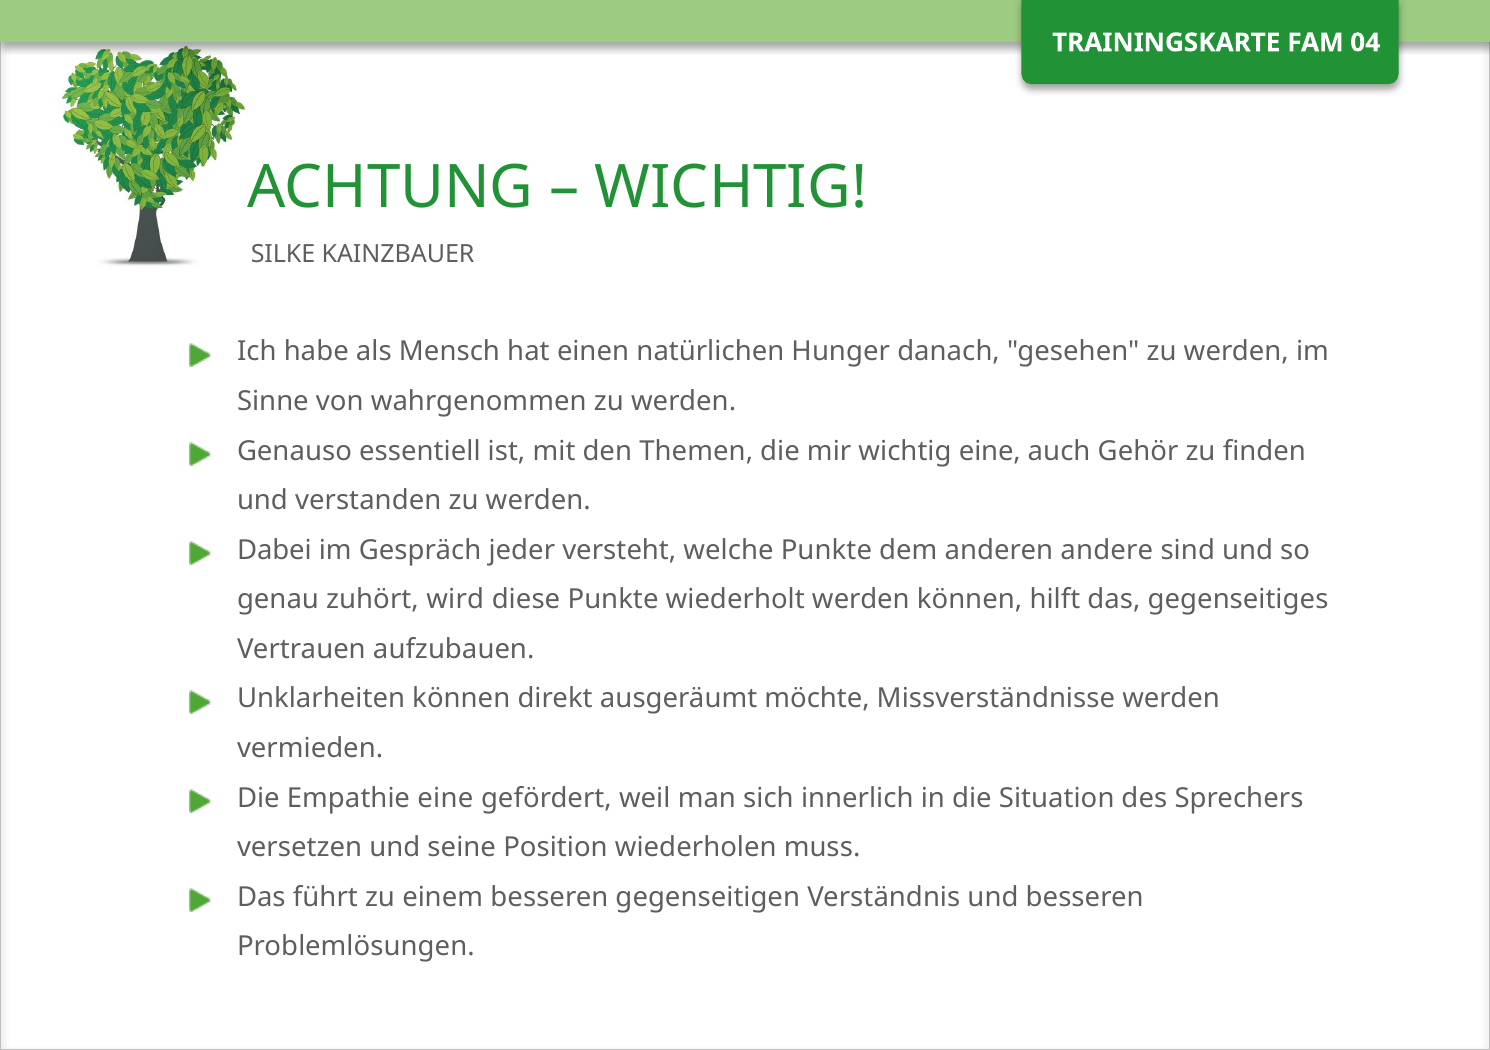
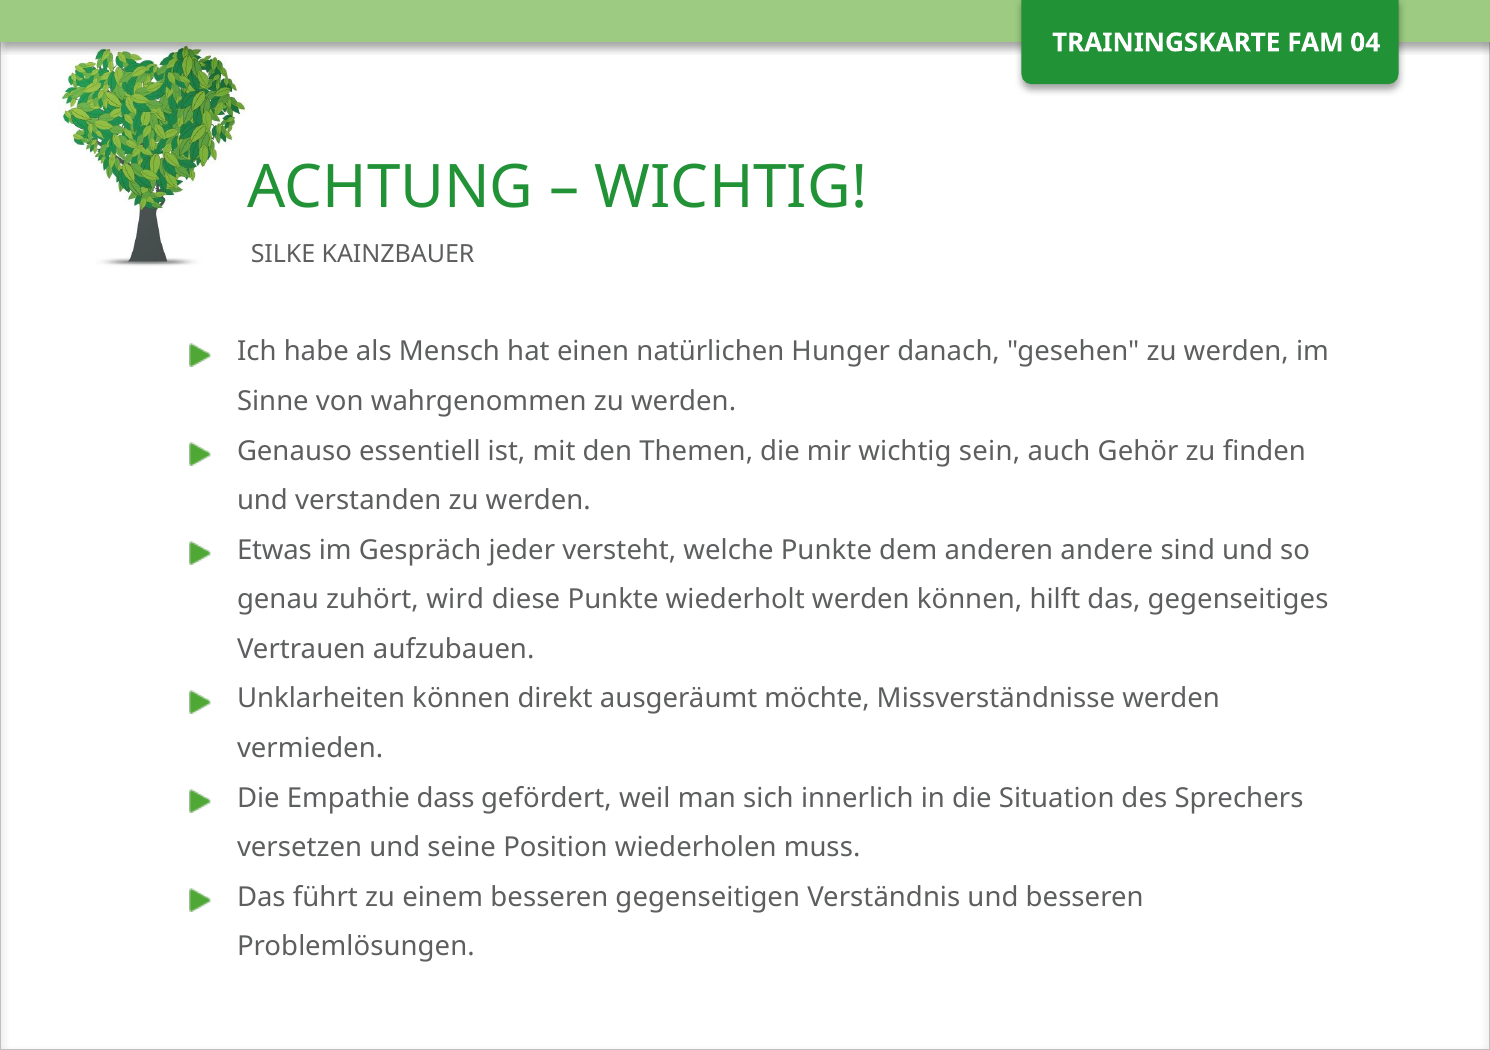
wichtig eine: eine -> sein (990, 451)
Dabei: Dabei -> Etwas (274, 550)
Empathie eine: eine -> dass (446, 798)
